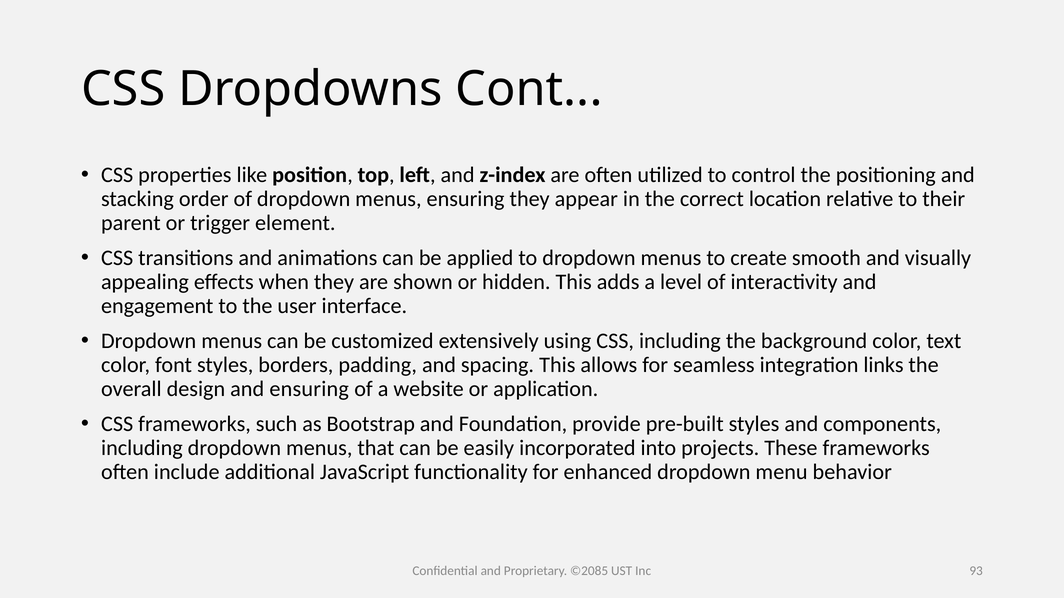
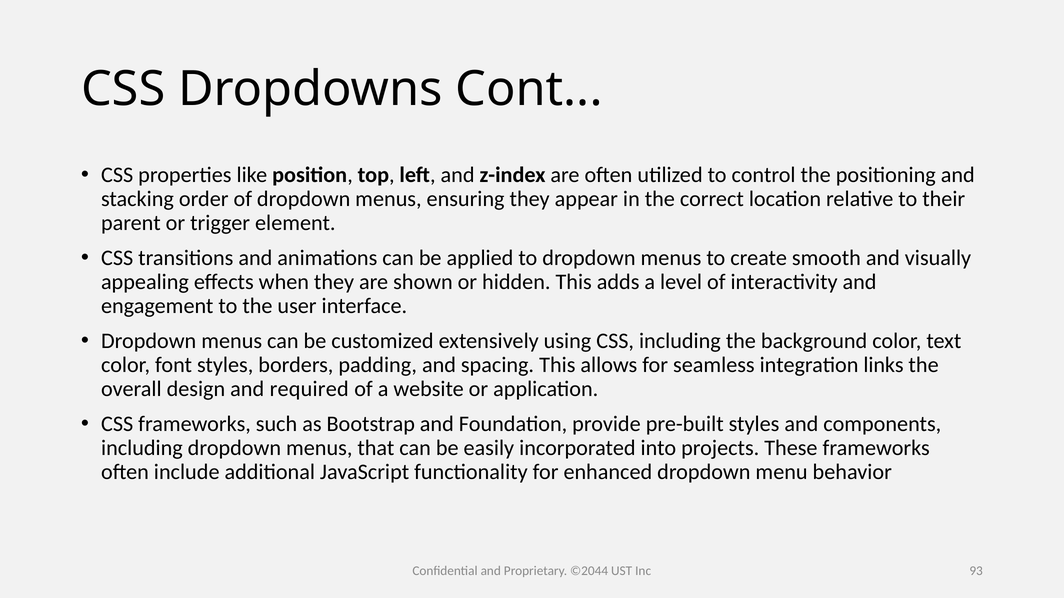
and ensuring: ensuring -> required (309, 389)
©2085: ©2085 -> ©2044 (589, 571)
